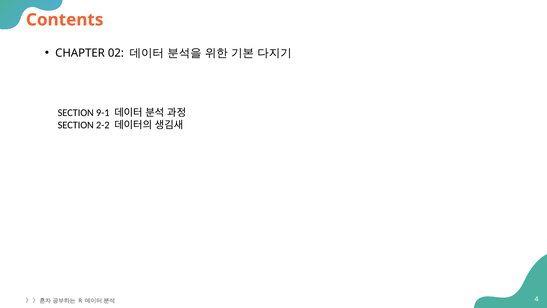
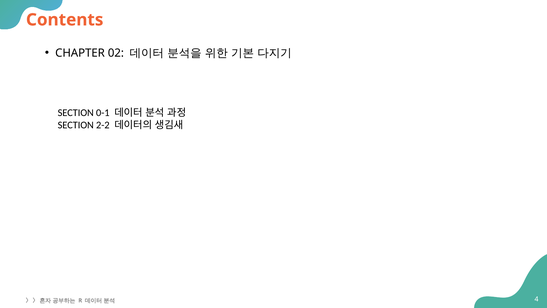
9-1: 9-1 -> 0-1 (103, 113)
